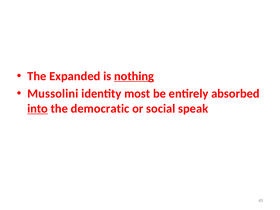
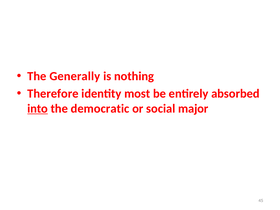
Expanded: Expanded -> Generally (75, 76)
nothing underline: present -> none (134, 76)
Mussolini: Mussolini -> Therefore (53, 94)
speak: speak -> major (193, 109)
